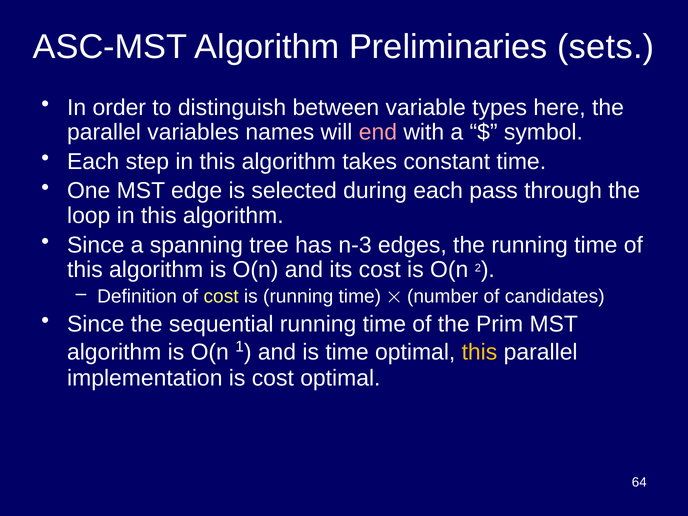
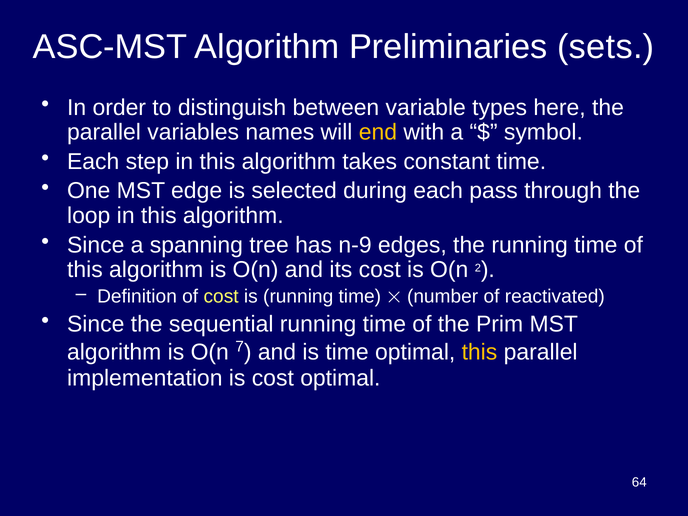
end colour: pink -> yellow (378, 132)
n-3: n-3 -> n-9 (355, 245)
candidates: candidates -> reactivated (555, 296)
1: 1 -> 7 (240, 347)
